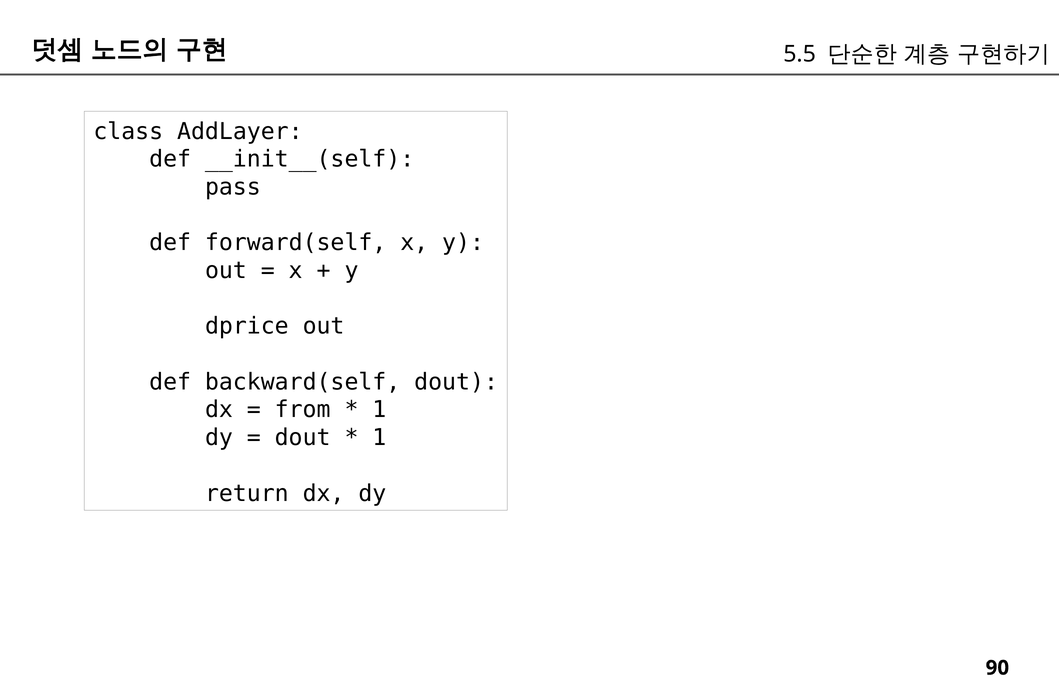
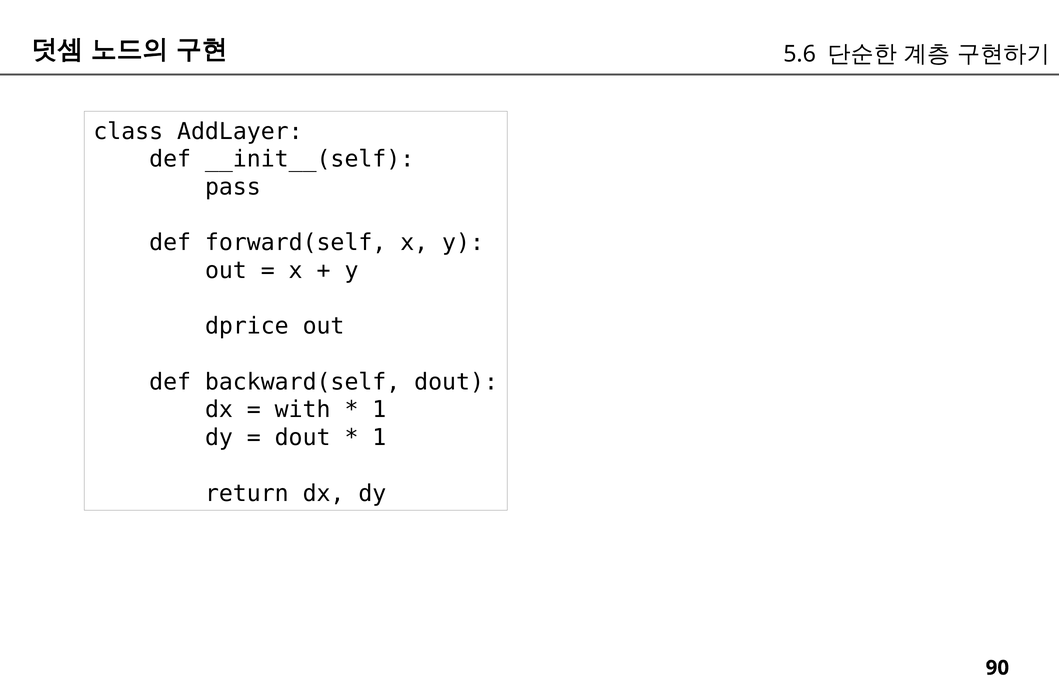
5.5: 5.5 -> 5.6 (800, 54)
from: from -> with (303, 410)
